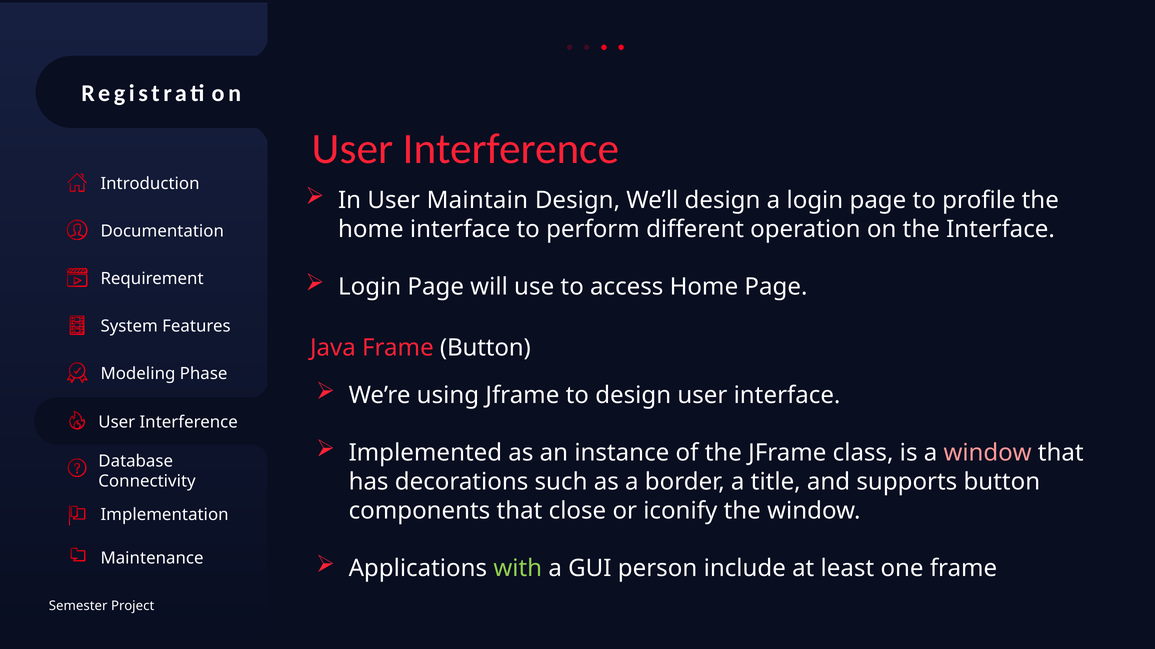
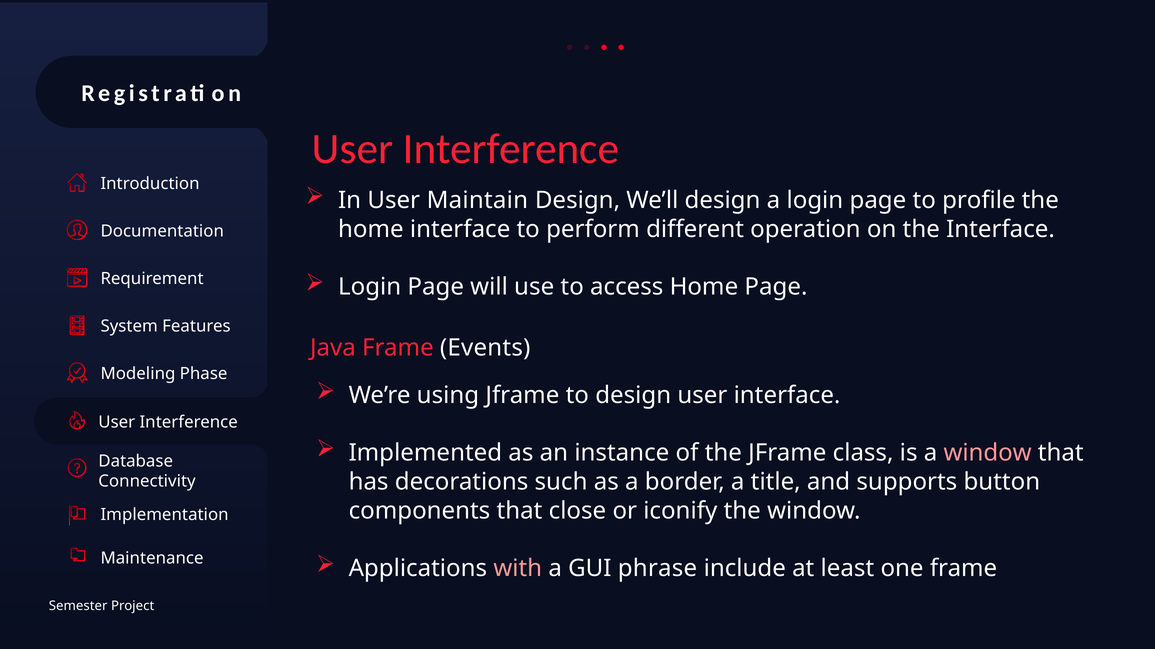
Frame Button: Button -> Events (485, 348)
with colour: light green -> pink (518, 569)
person: person -> phrase (657, 569)
